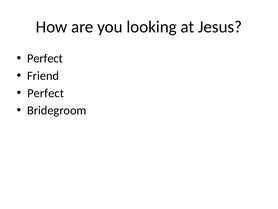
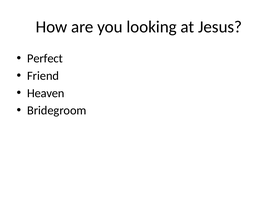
Perfect: Perfect -> Heaven (46, 93)
